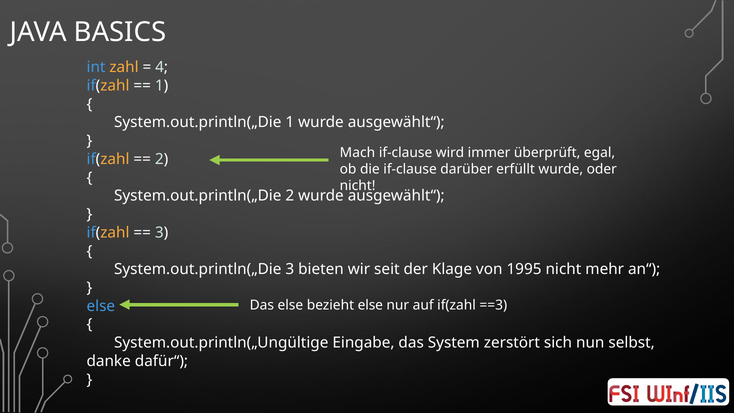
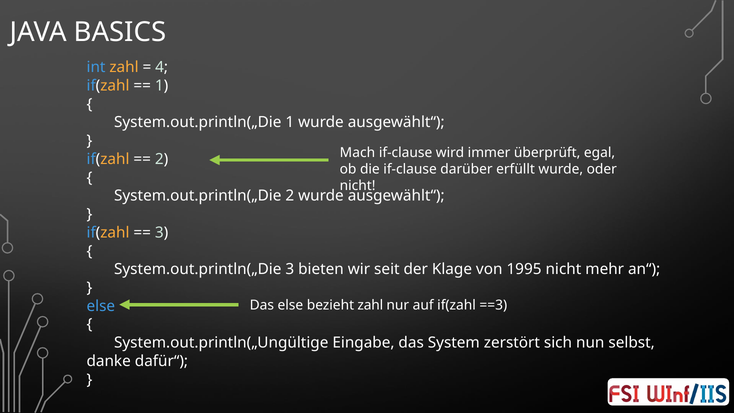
bezieht else: else -> zahl (370, 305)
